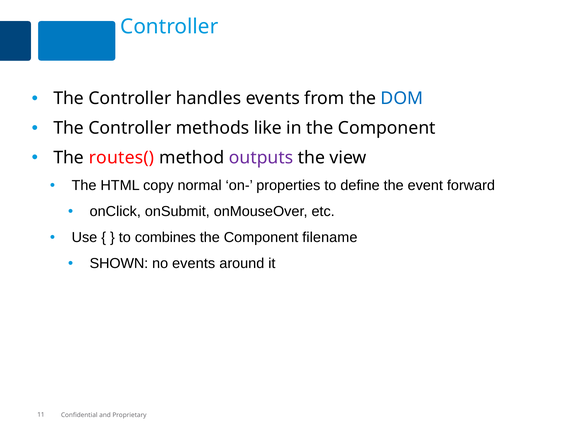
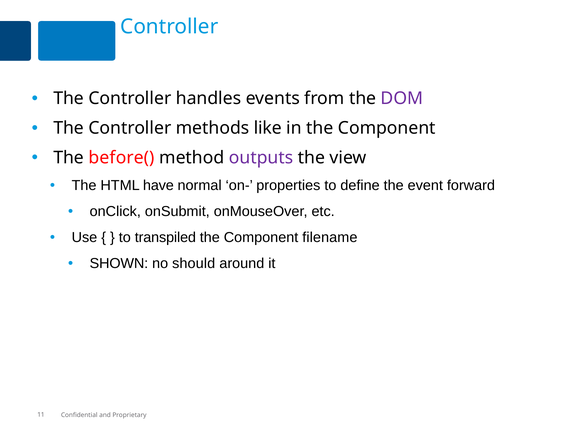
DOM colour: blue -> purple (402, 99)
routes(: routes( -> before( (122, 158)
copy: copy -> have (158, 186)
combines: combines -> transpiled (165, 238)
no events: events -> should (194, 264)
